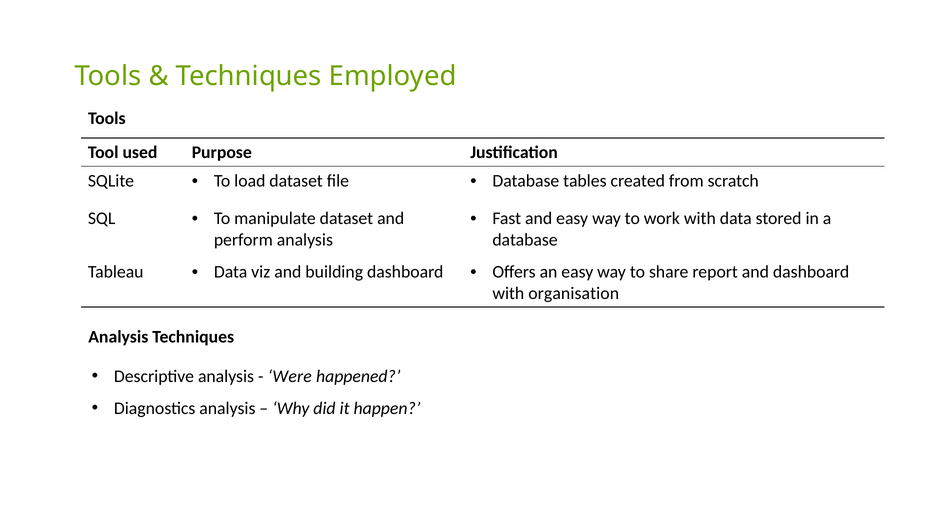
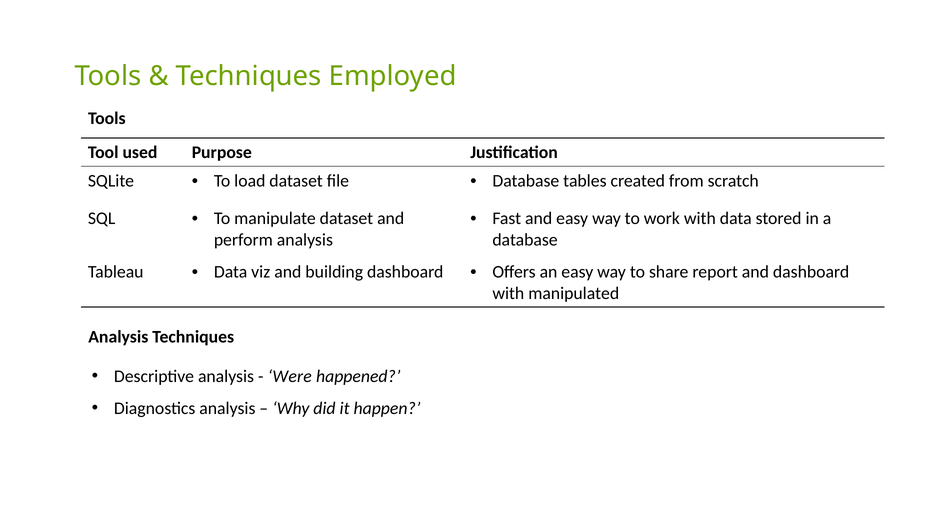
organisation: organisation -> manipulated (574, 293)
